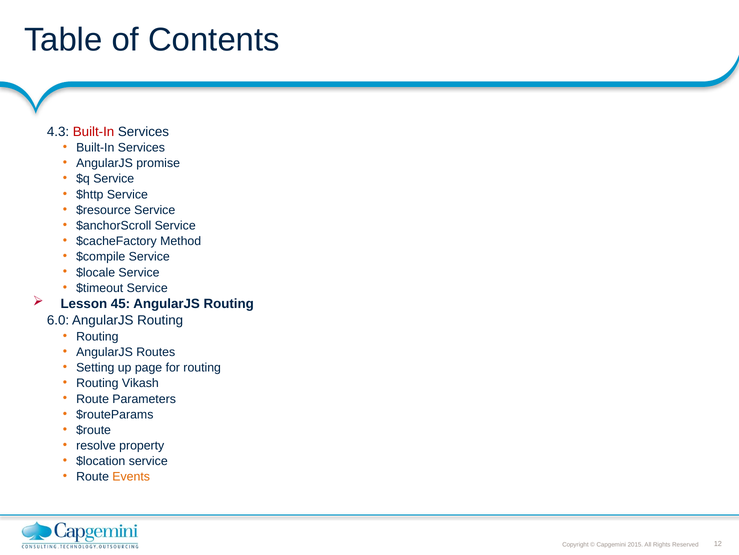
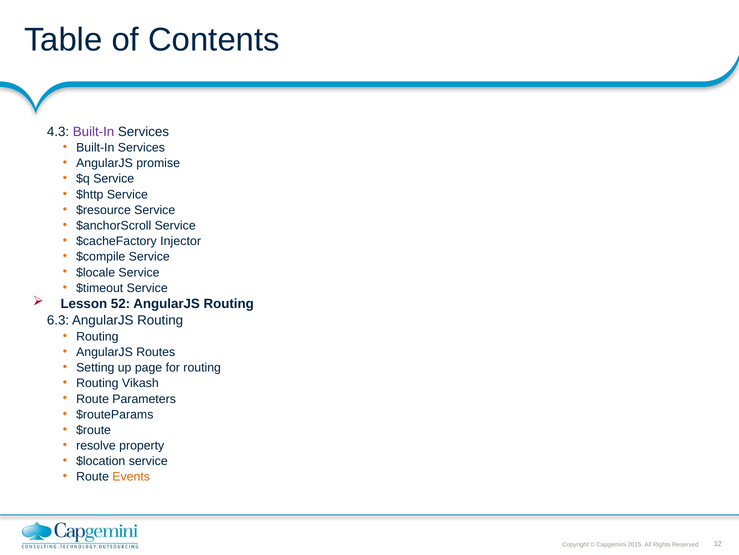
Built-In colour: red -> purple (94, 131)
Method: Method -> Injector (181, 241)
45: 45 -> 52 (120, 304)
6.0: 6.0 -> 6.3 (58, 320)
